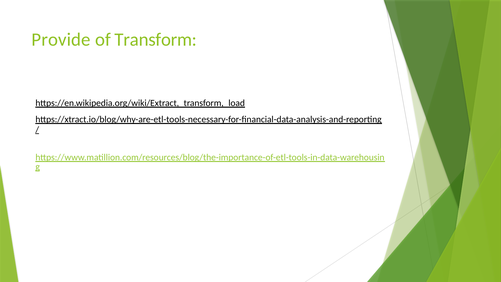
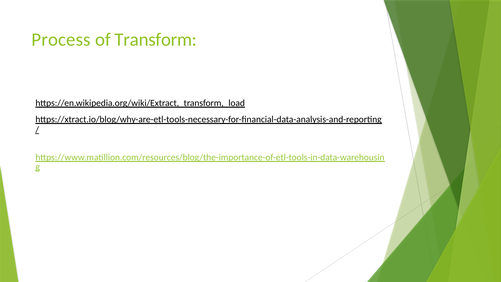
Provide: Provide -> Process (61, 40)
